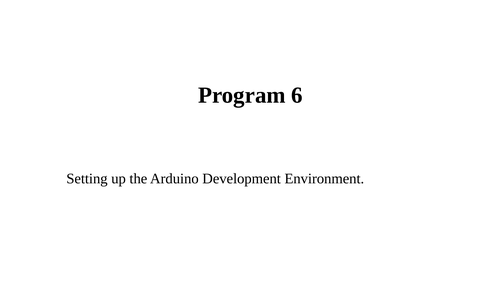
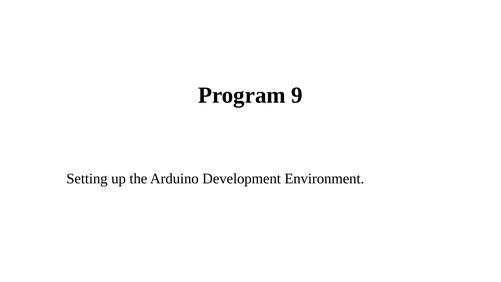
6: 6 -> 9 (297, 95)
